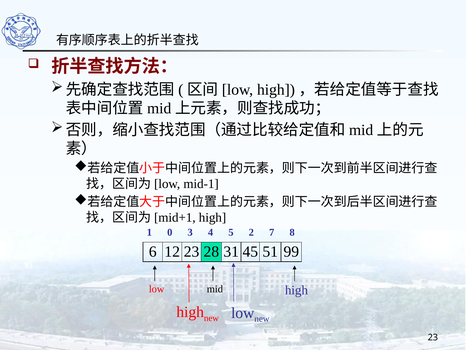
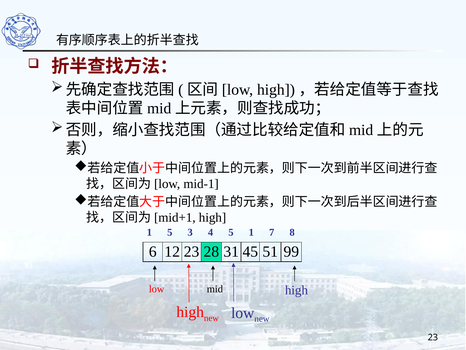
1 0: 0 -> 5 (170, 232)
5 2: 2 -> 1 (251, 232)
